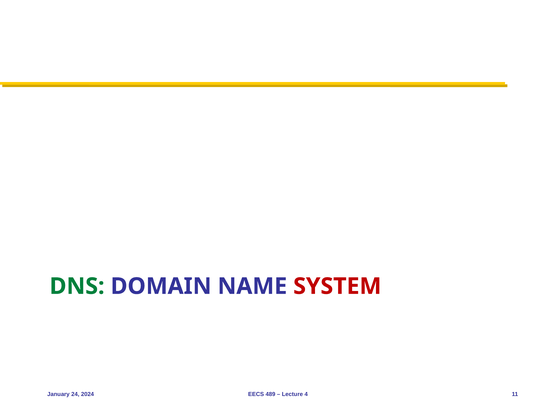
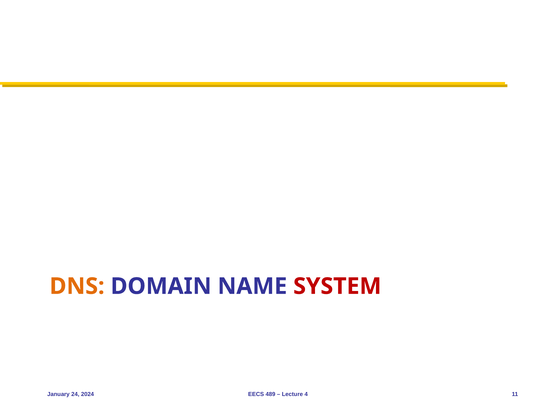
DNS colour: green -> orange (77, 286)
